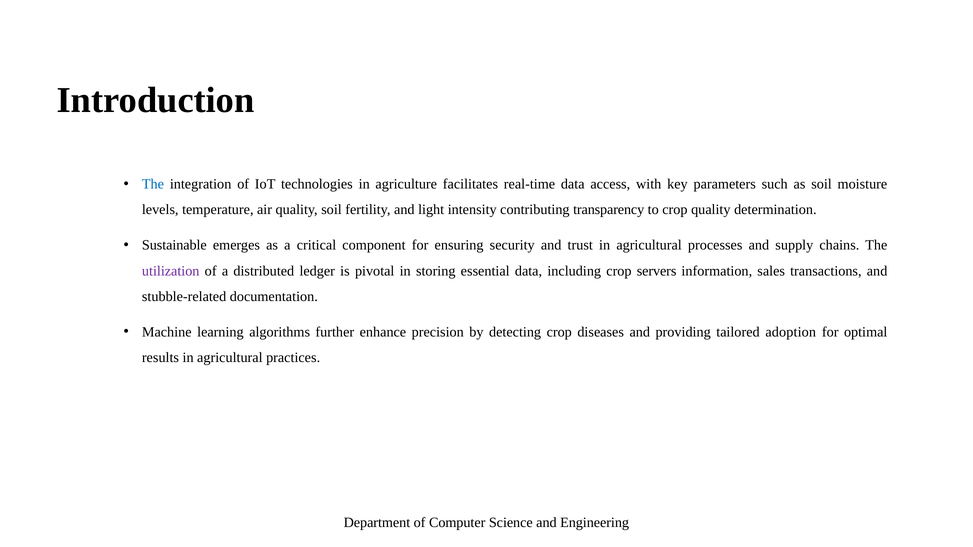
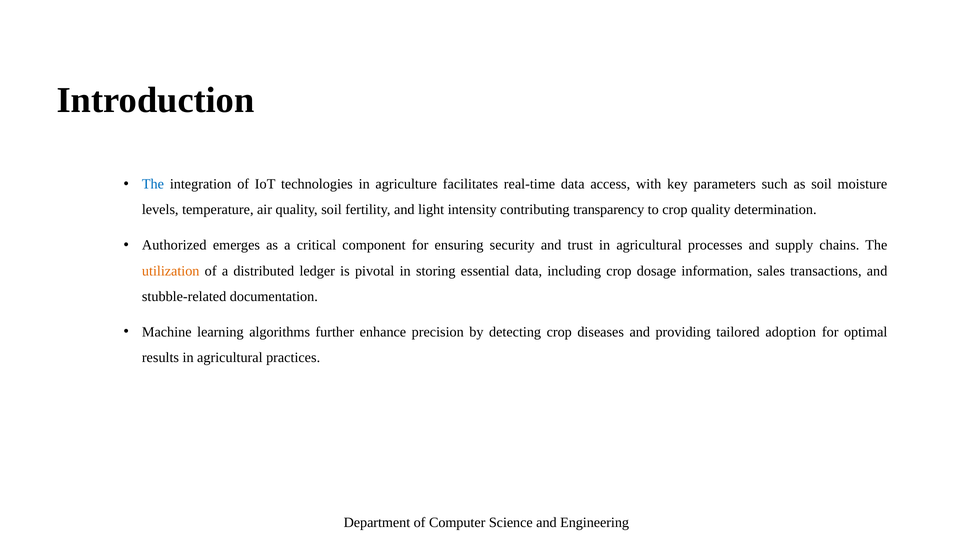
Sustainable: Sustainable -> Authorized (174, 245)
utilization colour: purple -> orange (171, 271)
servers: servers -> dosage (657, 271)
